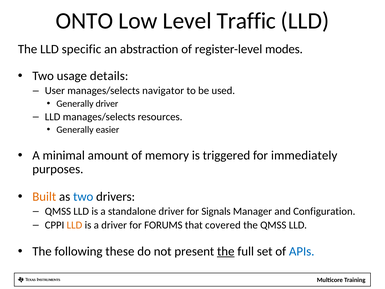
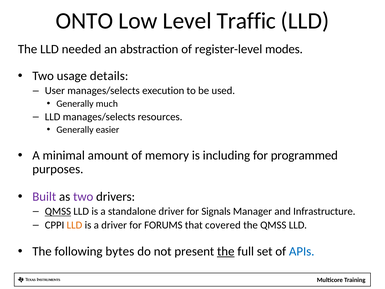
specific: specific -> needed (81, 49)
navigator: navigator -> execution (163, 91)
Generally driver: driver -> much (107, 104)
triggered: triggered -> including (226, 155)
immediately: immediately -> programmed (304, 155)
Built colour: orange -> purple (44, 196)
two colour: blue -> purple (83, 196)
QMSS underline: none -> present (58, 211)
Configuration: Configuration -> Infrastructure (324, 211)
these: these -> bytes (120, 251)
